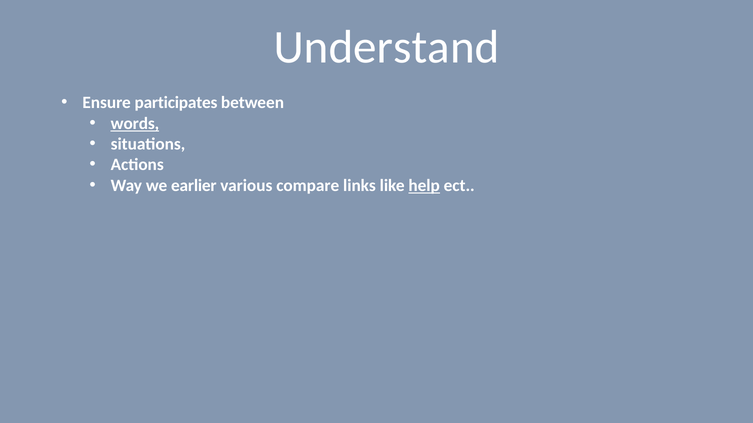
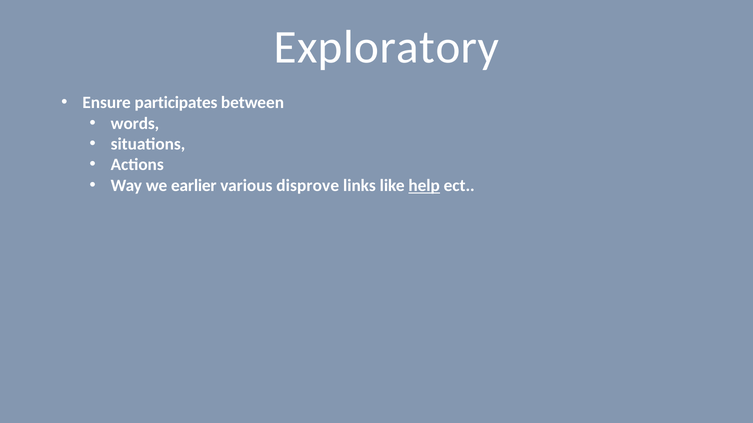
Understand: Understand -> Exploratory (386, 47)
words underline: present -> none (135, 124)
compare: compare -> disprove (308, 186)
